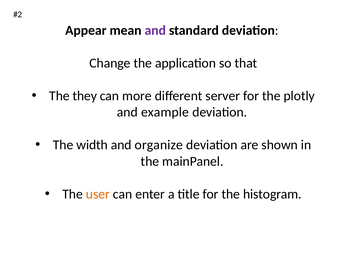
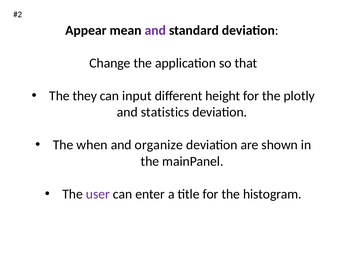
more: more -> input (137, 96)
server: server -> height (223, 96)
example: example -> statistics (165, 112)
width: width -> when (92, 145)
user colour: orange -> purple (98, 194)
